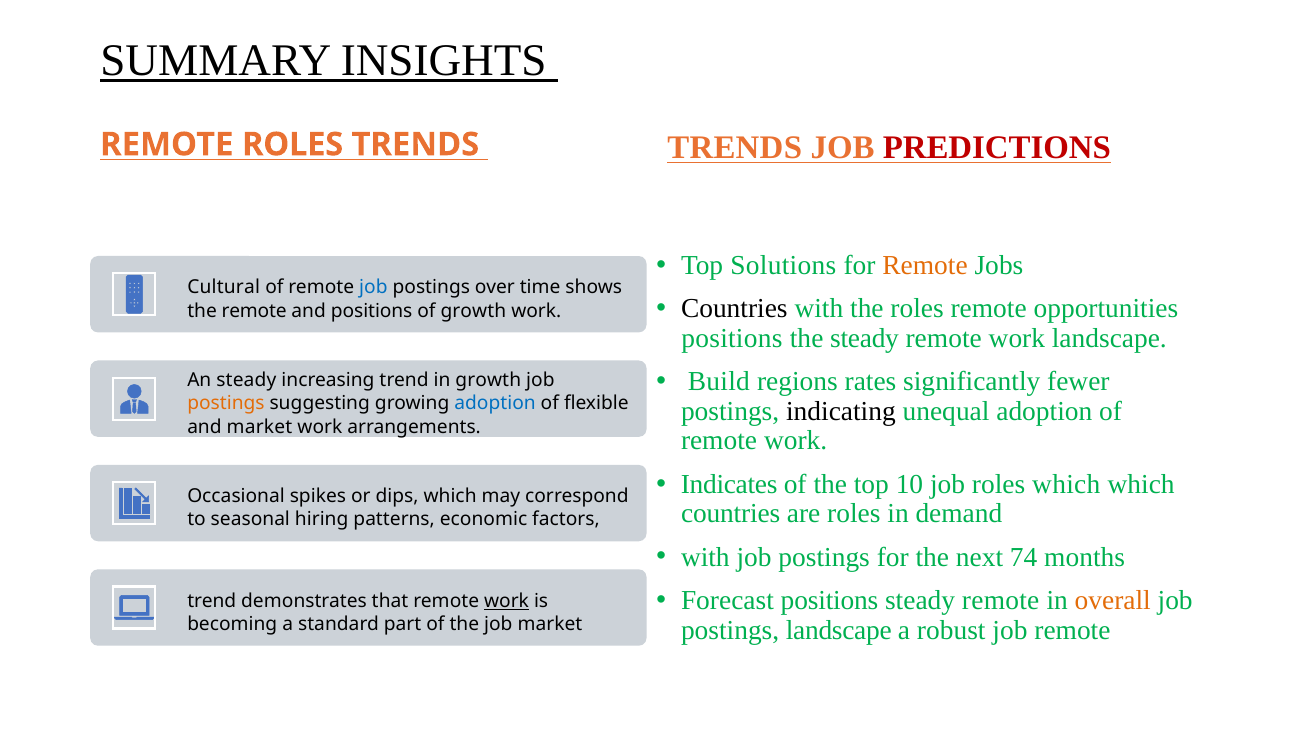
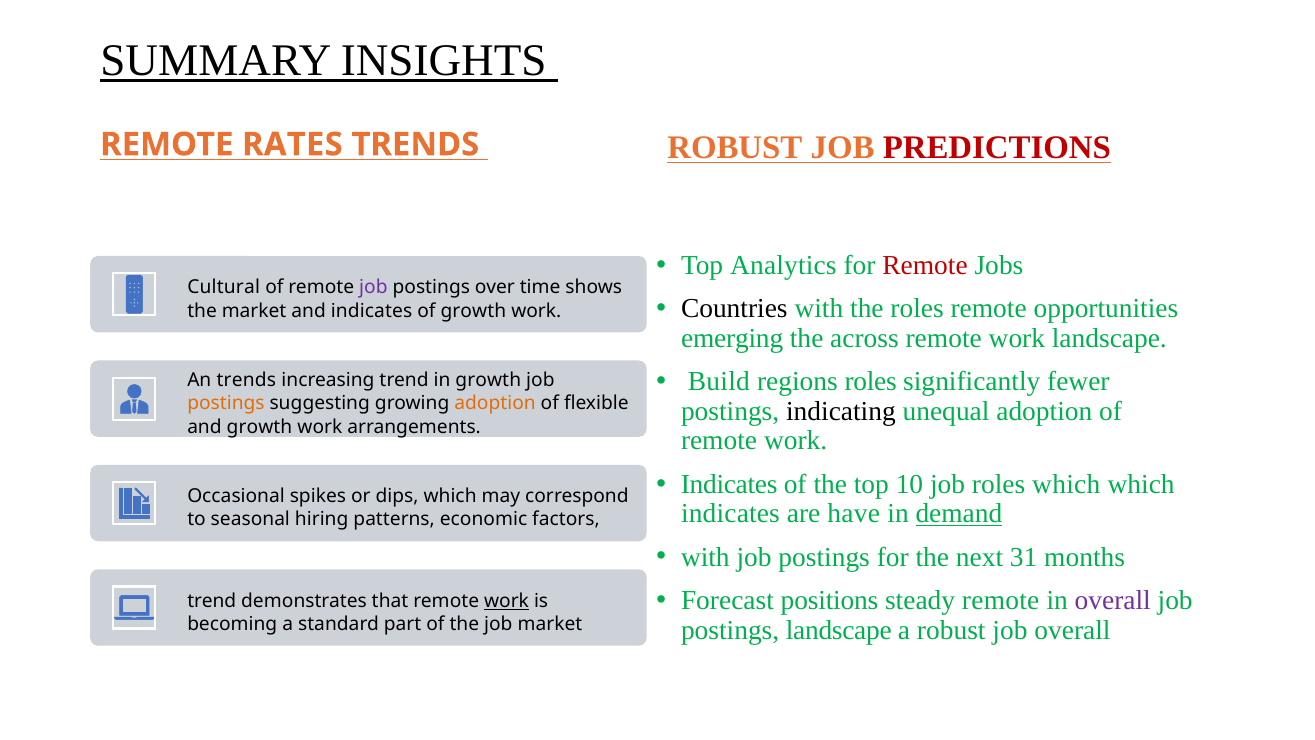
TRENDS: TRENDS -> ROBUST (735, 148)
REMOTE ROLES: ROLES -> RATES (292, 144)
Solutions: Solutions -> Analytics (783, 265)
Remote colour: orange -> red (925, 265)
job colour: blue -> purple (373, 288)
the remote: remote -> market (254, 311)
positions: positions -> indicates (372, 311)
positions: positions -> emerging (732, 338)
the steady: steady -> across (864, 338)
regions rates: rates -> roles (871, 381)
steady: steady -> trends (246, 380)
adoption colour: blue -> orange (495, 403)
market: market -> growth (260, 426)
countries: countries -> indicates (730, 514)
are roles: roles -> have (854, 514)
demand underline: none -> present (959, 514)
74: 74 -> 31 (1024, 557)
overall colour: orange -> purple (1113, 600)
job remote: remote -> overall (1072, 630)
